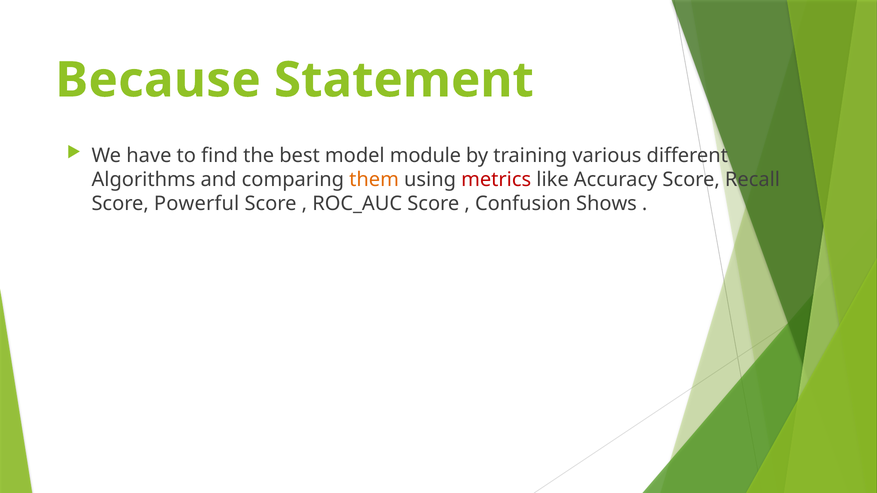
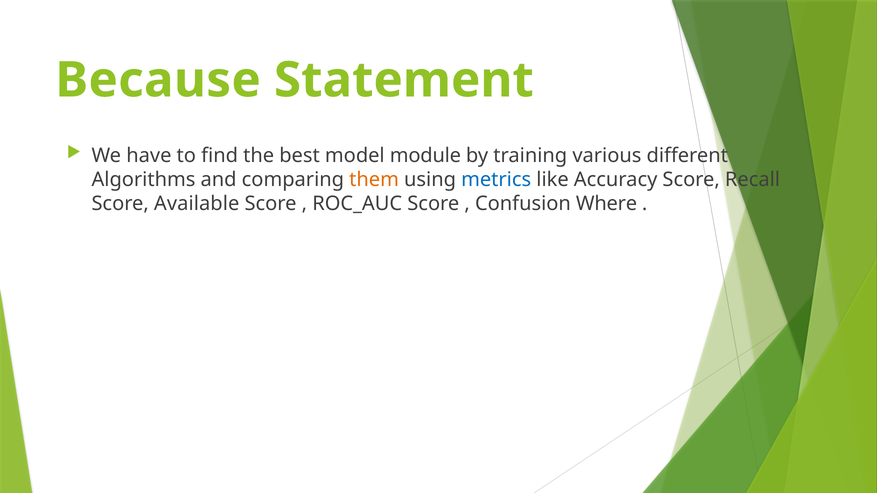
metrics colour: red -> blue (496, 180)
Powerful: Powerful -> Available (197, 204)
Shows: Shows -> Where (607, 204)
